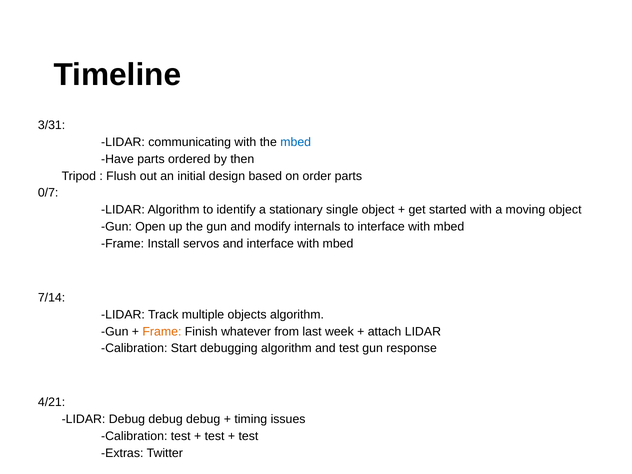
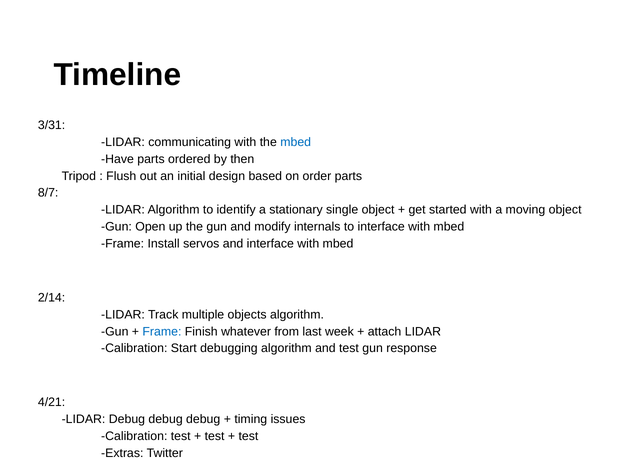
0/7: 0/7 -> 8/7 (48, 193)
7/14: 7/14 -> 2/14 (52, 298)
Frame colour: orange -> blue (162, 331)
